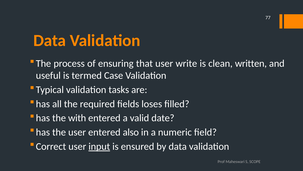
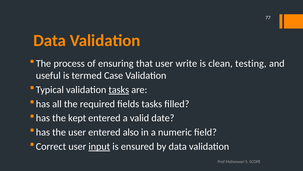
written: written -> testing (251, 63)
tasks underline: none -> present (119, 89)
fields loses: loses -> tasks (152, 104)
with: with -> kept (77, 118)
